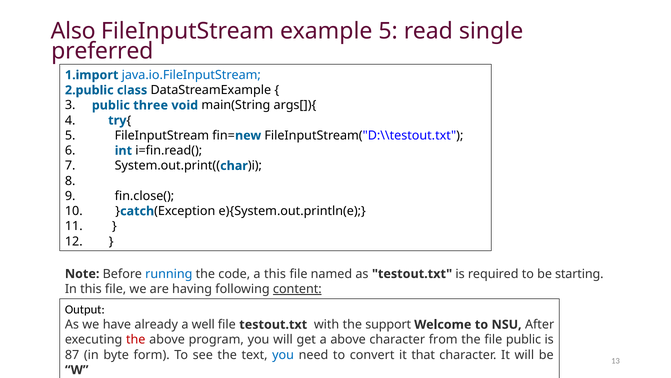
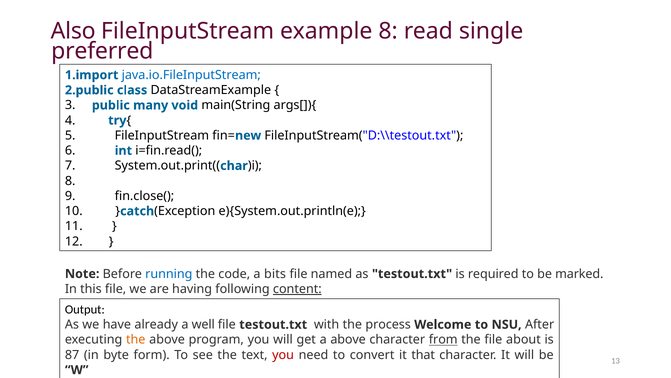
example 5: 5 -> 8 (388, 31)
three: three -> many (151, 105)
a this: this -> bits (275, 273)
starting: starting -> marked (579, 273)
support: support -> process (388, 324)
the colour: red -> orange (136, 339)
from underline: none -> present (443, 339)
file public: public -> about (523, 339)
you colour: blue -> red (283, 354)
